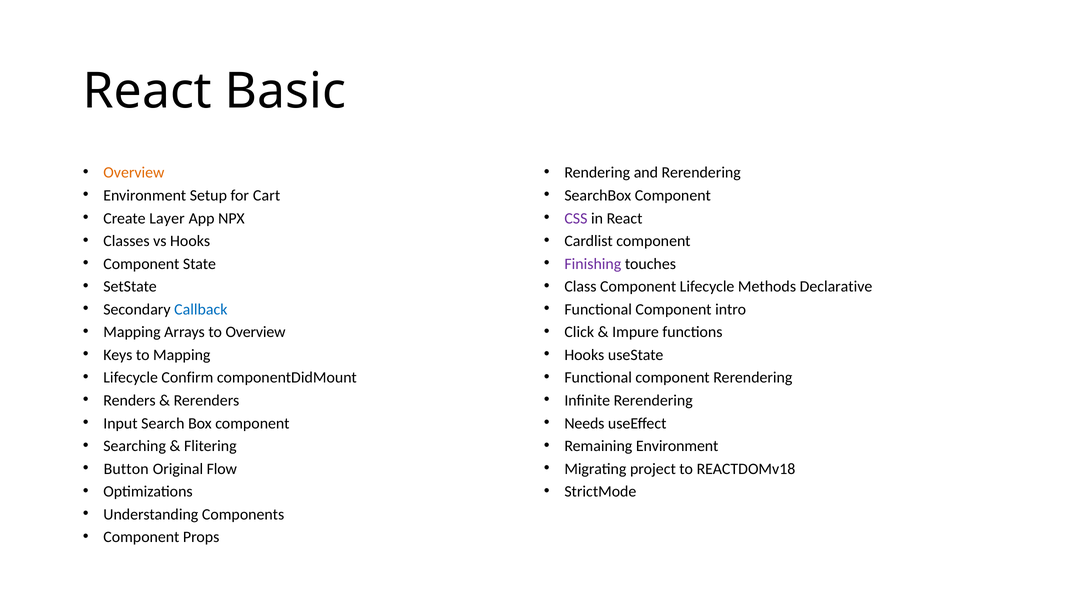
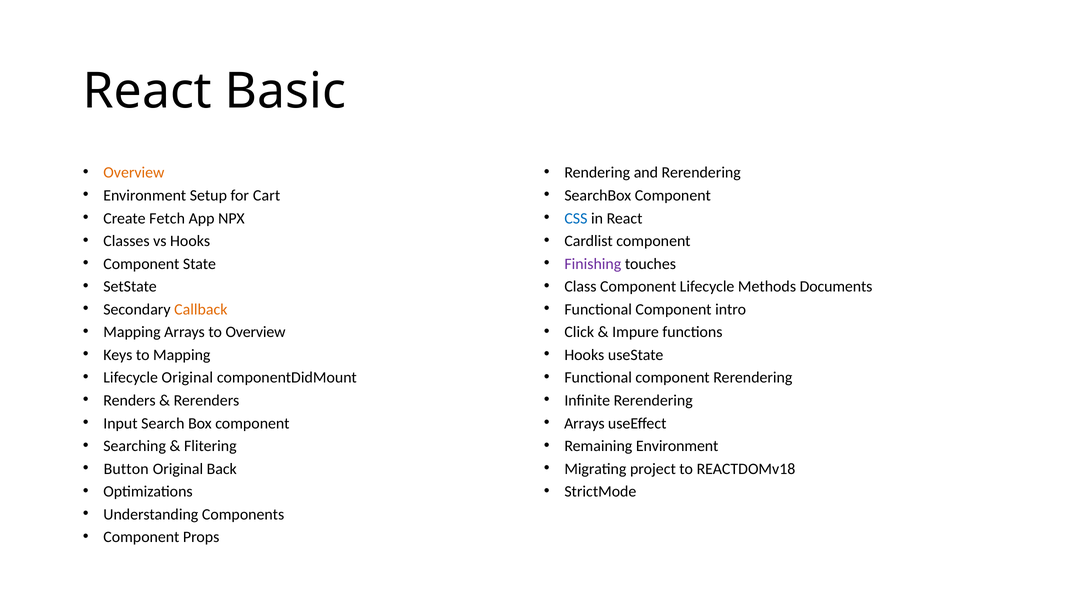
Layer: Layer -> Fetch (167, 218)
CSS colour: purple -> blue (576, 218)
Declarative: Declarative -> Documents (836, 287)
Callback colour: blue -> orange (201, 309)
Lifecycle Confirm: Confirm -> Original (187, 378)
Needs: Needs -> Arrays (584, 423)
Flow: Flow -> Back (222, 469)
